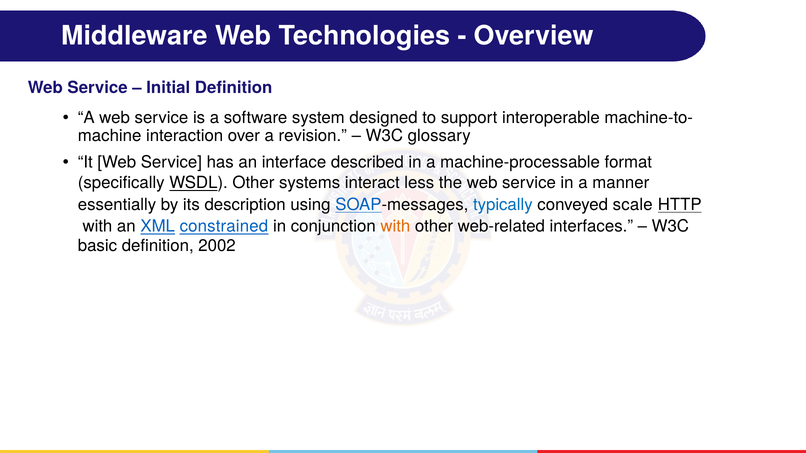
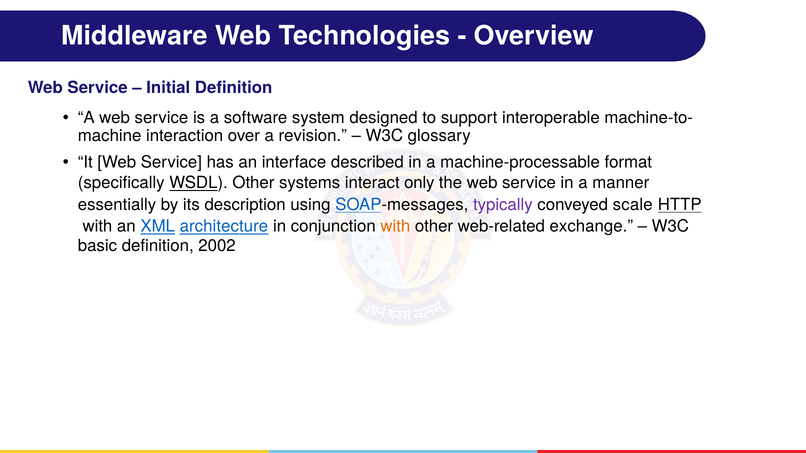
less: less -> only (419, 183)
typically colour: blue -> purple (503, 205)
constrained: constrained -> architecture (224, 226)
interfaces: interfaces -> exchange (591, 226)
